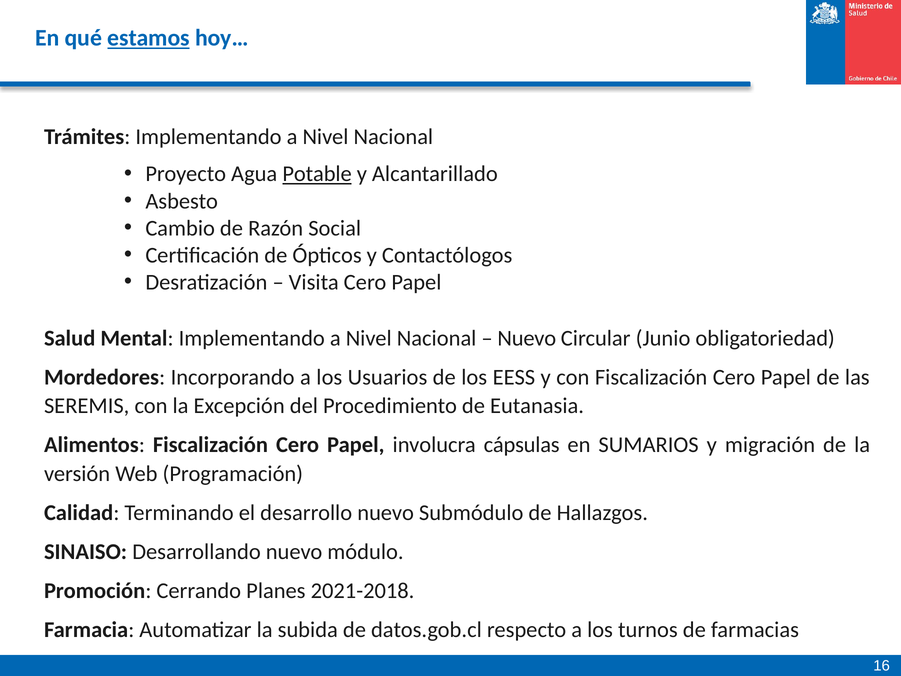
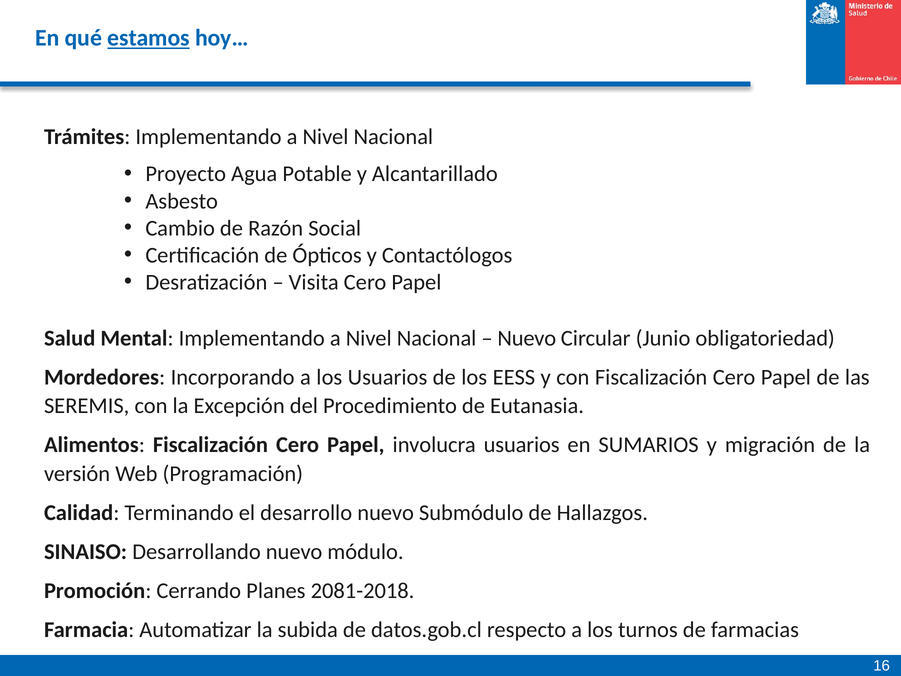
Potable underline: present -> none (317, 174)
involucra cápsulas: cápsulas -> usuarios (522, 445)
2021-2018: 2021-2018 -> 2081-2018 (363, 590)
